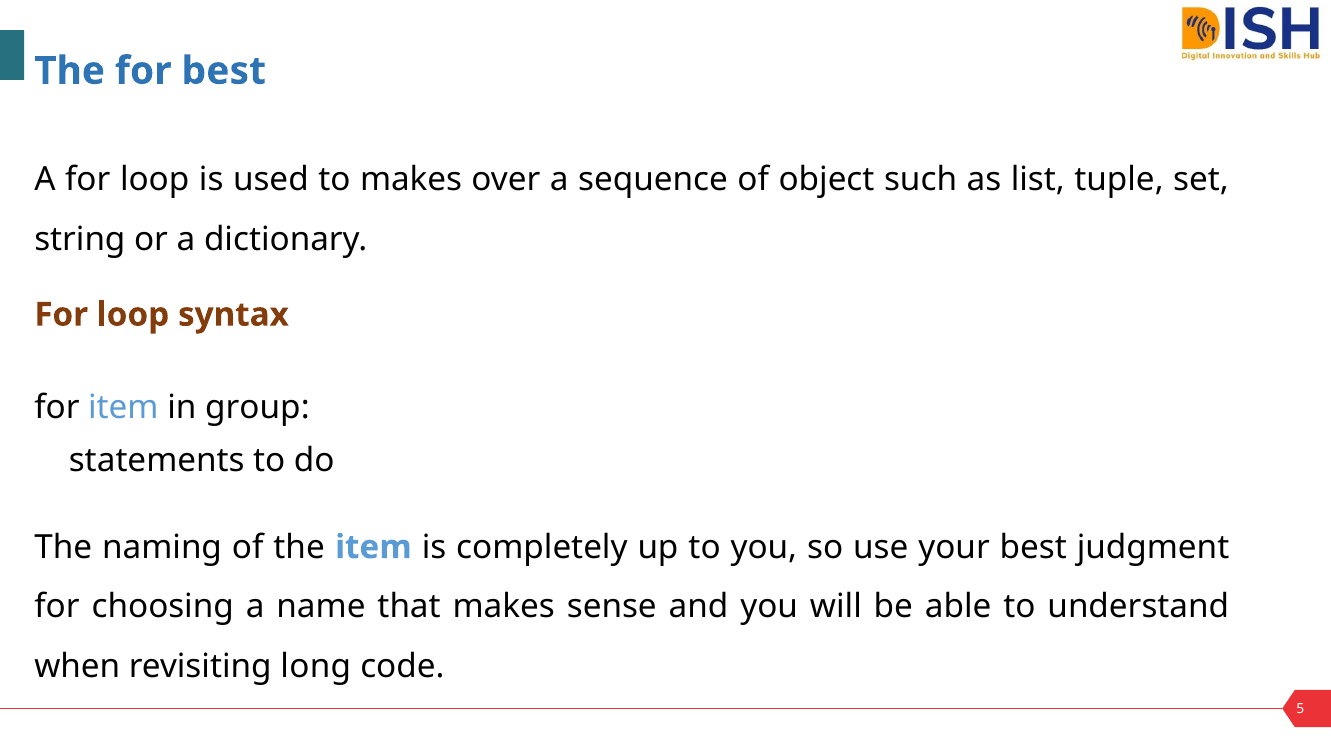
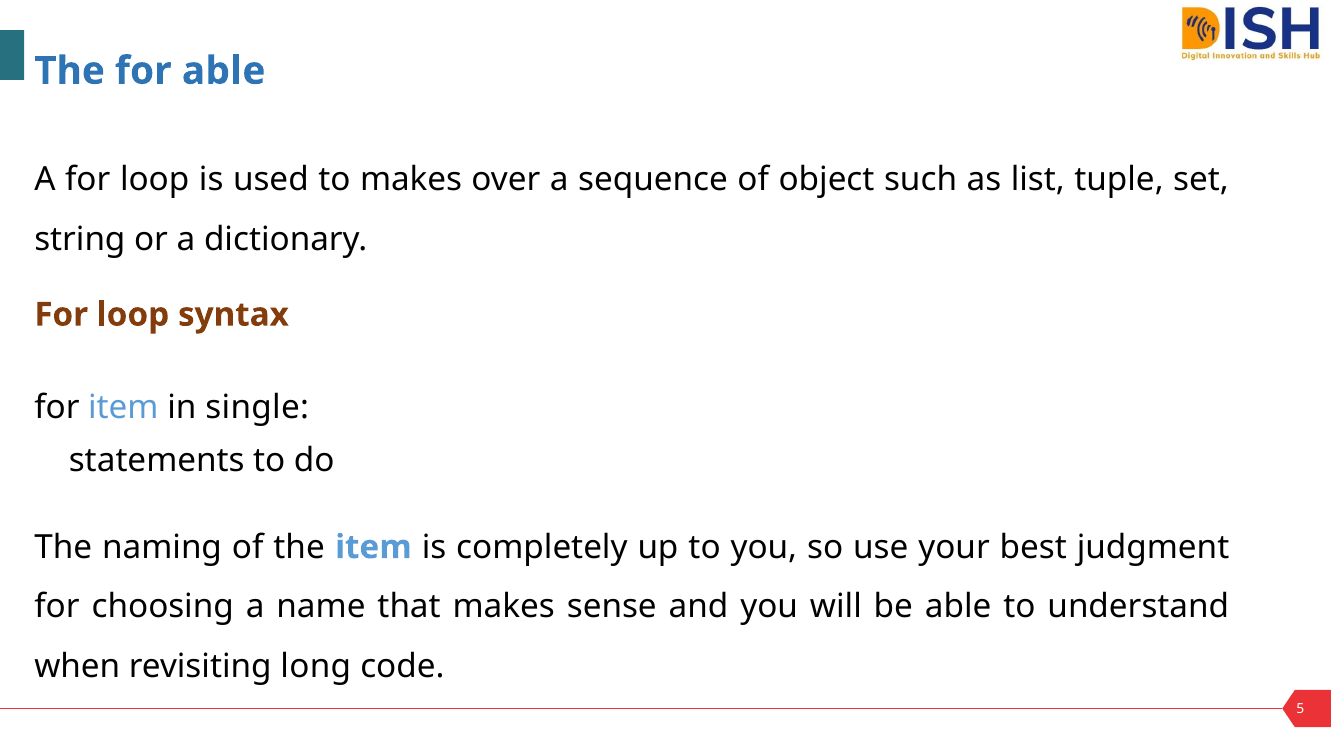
for best: best -> able (224, 71)
group: group -> single (257, 408)
